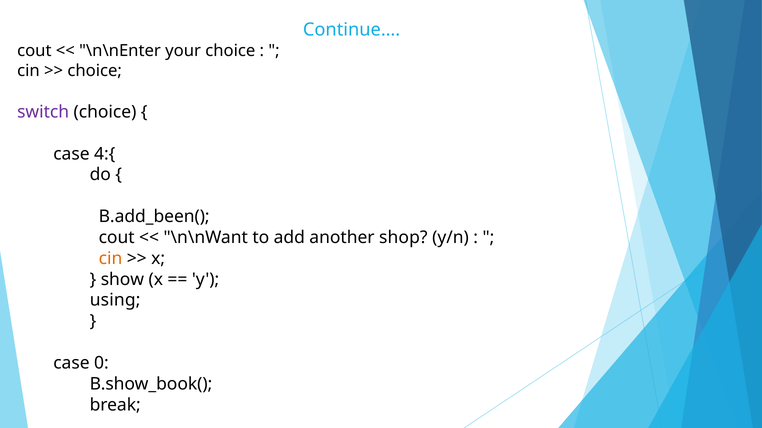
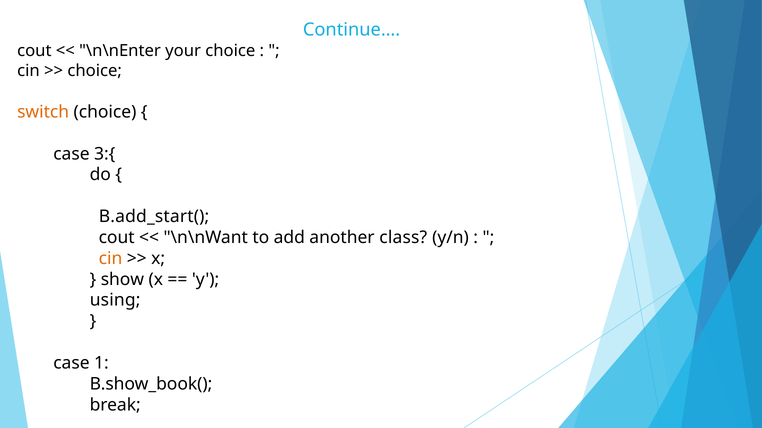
switch colour: purple -> orange (43, 112)
4:{: 4:{ -> 3:{ (105, 154)
B.add_been(: B.add_been( -> B.add_start( (154, 217)
shop: shop -> class (403, 238)
0: 0 -> 1 (101, 363)
